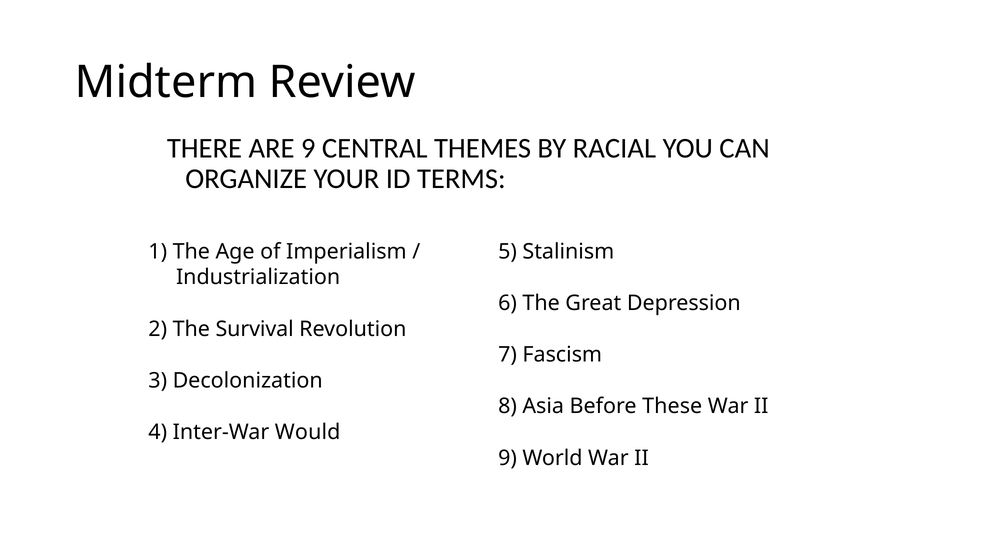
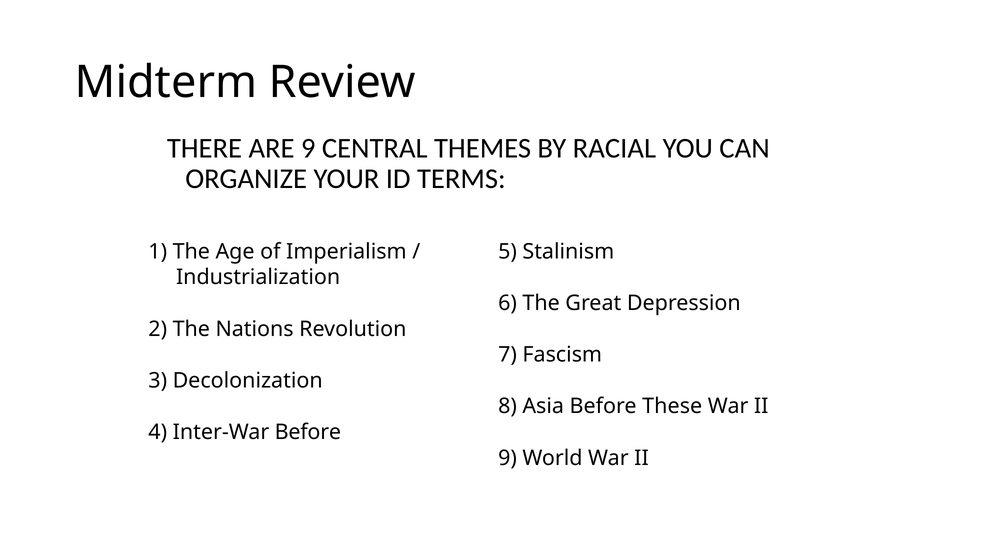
Survival: Survival -> Nations (255, 329)
Inter-War Would: Would -> Before (308, 432)
